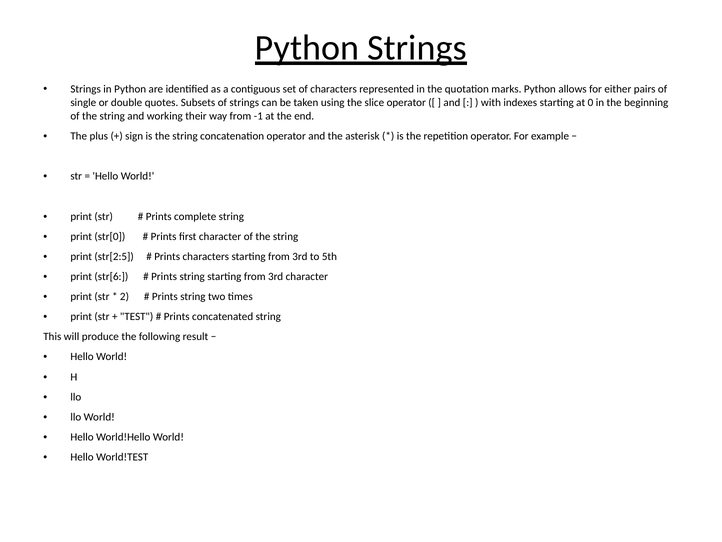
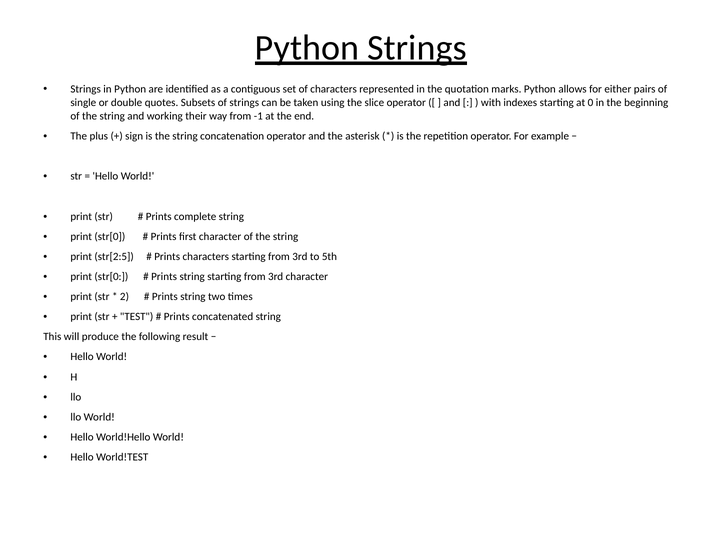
str[6: str[6 -> str[0 (111, 276)
